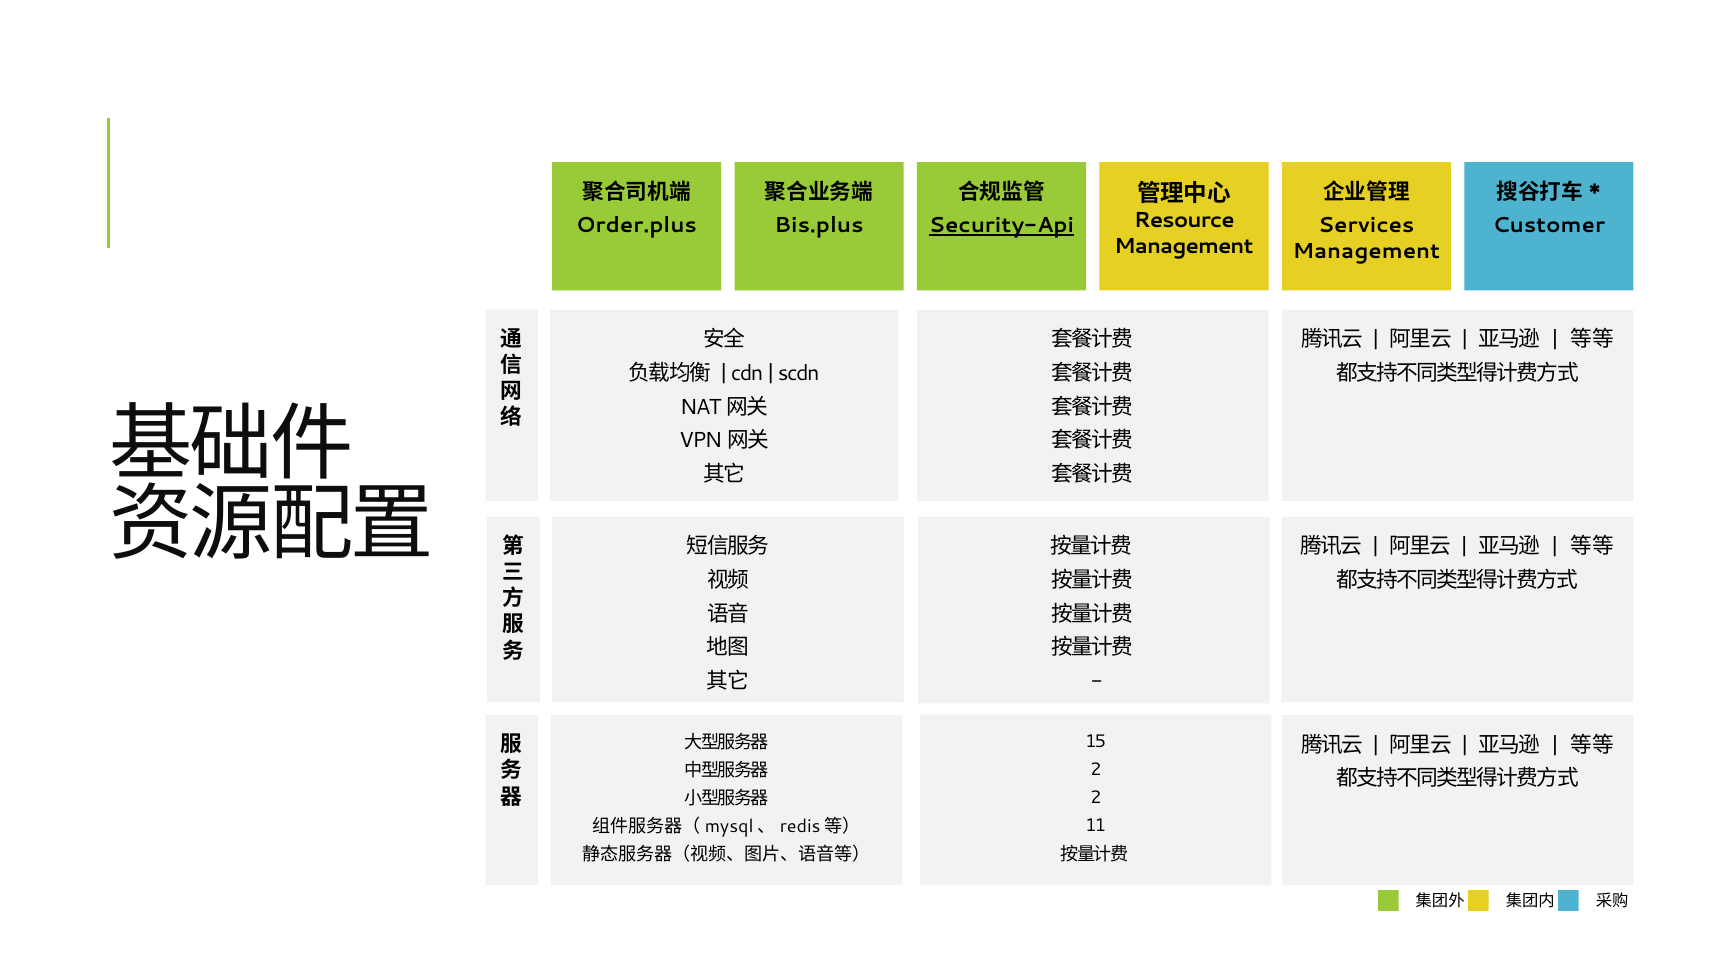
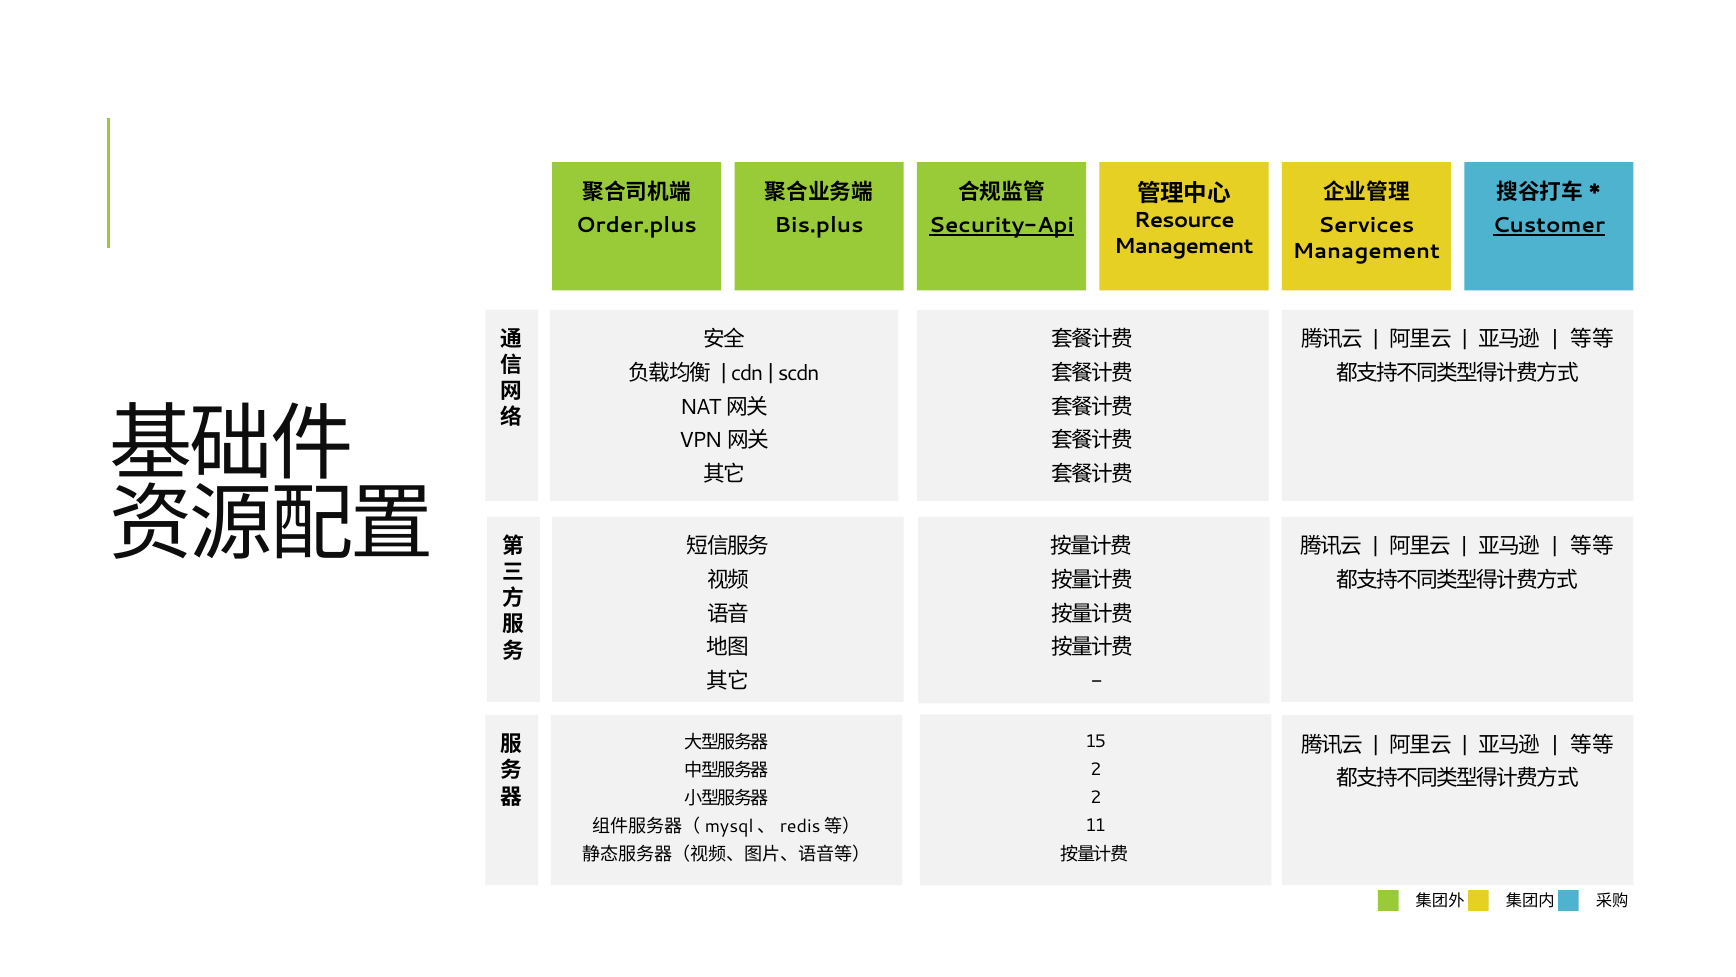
Customer underline: none -> present (1549, 226)
